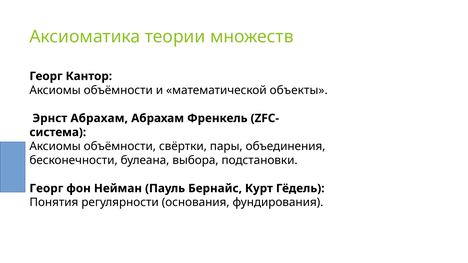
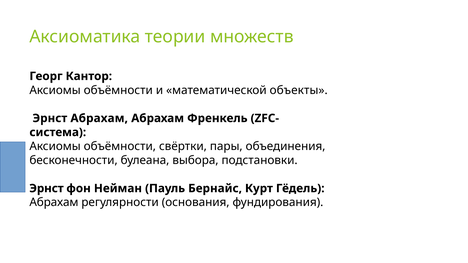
Георг: Георг -> Эрнст (46, 189)
Понятия: Понятия -> Абрахам (54, 203)
